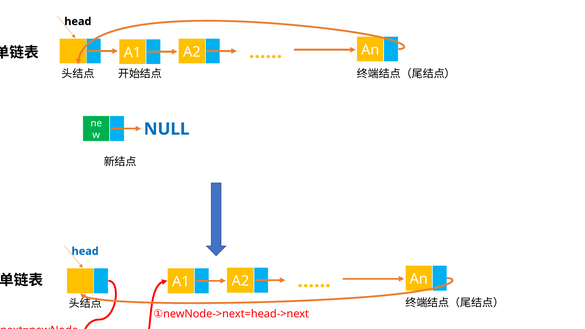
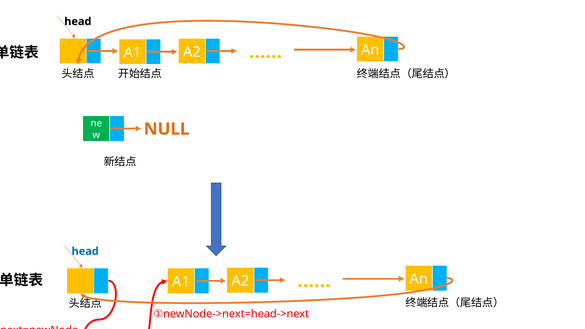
NULL colour: blue -> orange (167, 129)
